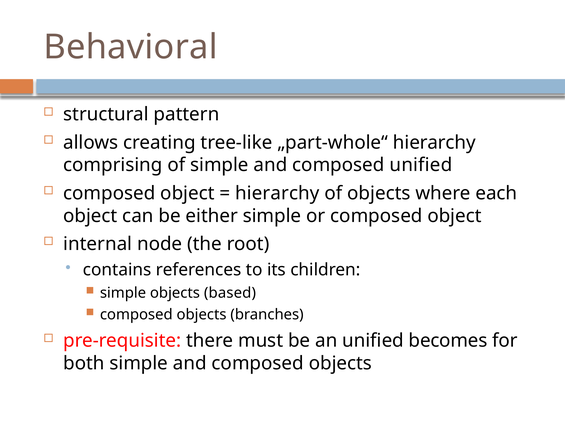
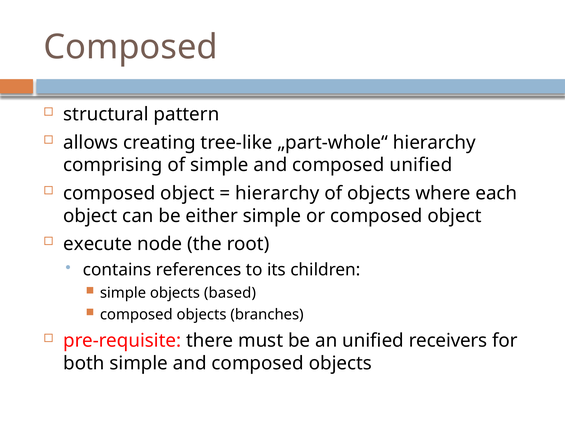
Behavioral: Behavioral -> Composed (131, 47)
internal: internal -> execute (98, 244)
becomes: becomes -> receivers (448, 340)
